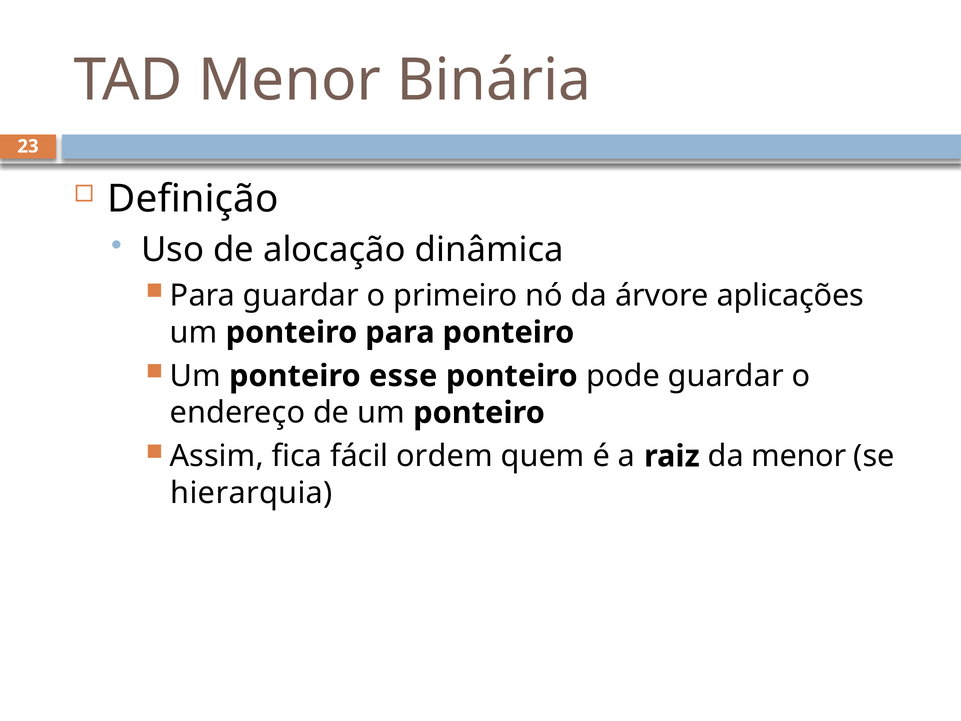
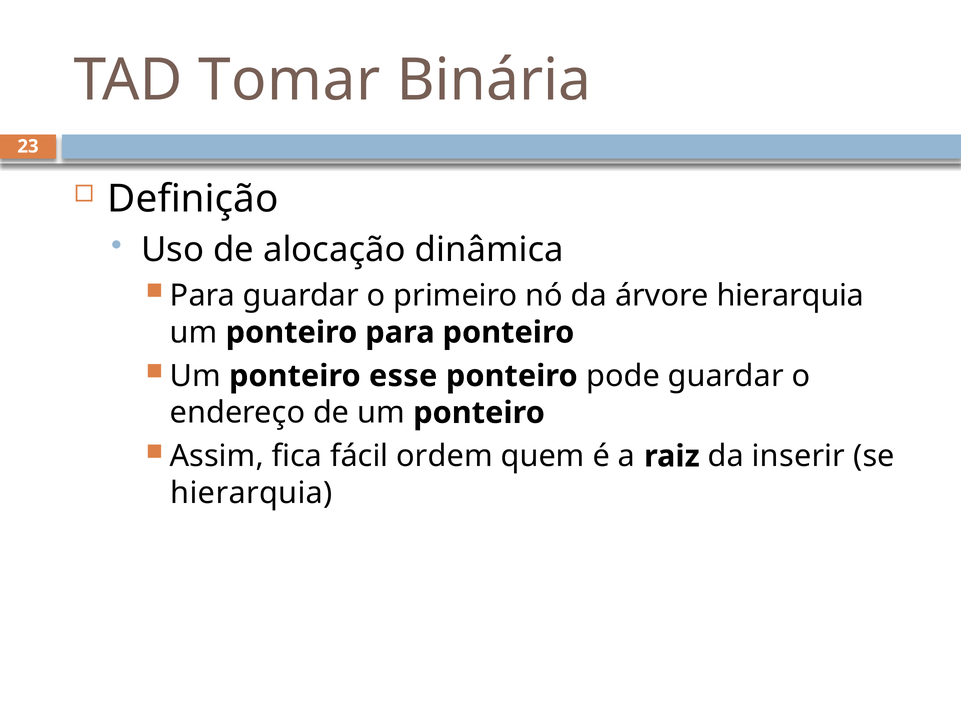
TAD Menor: Menor -> Tomar (289, 80)
árvore aplicações: aplicações -> hierarquia (790, 296)
da menor: menor -> inserir (799, 456)
